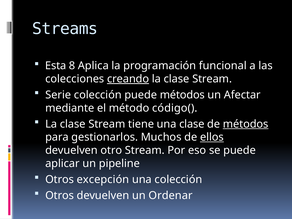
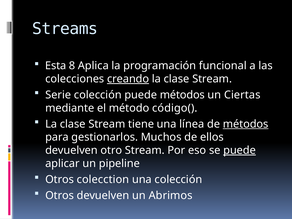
Afectar: Afectar -> Ciertas (242, 95)
una clase: clase -> línea (192, 124)
ellos underline: present -> none (212, 137)
puede underline: none -> present (240, 150)
excepción: excepción -> colecction (103, 179)
Ordenar: Ordenar -> Abrimos (171, 195)
